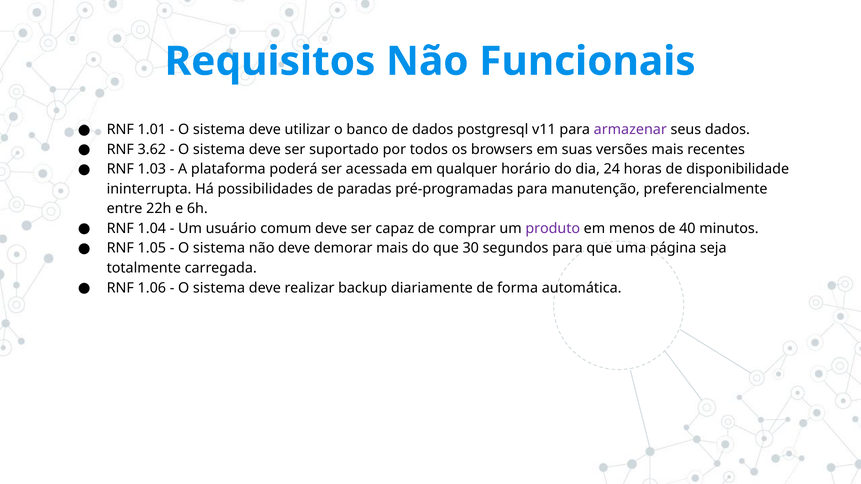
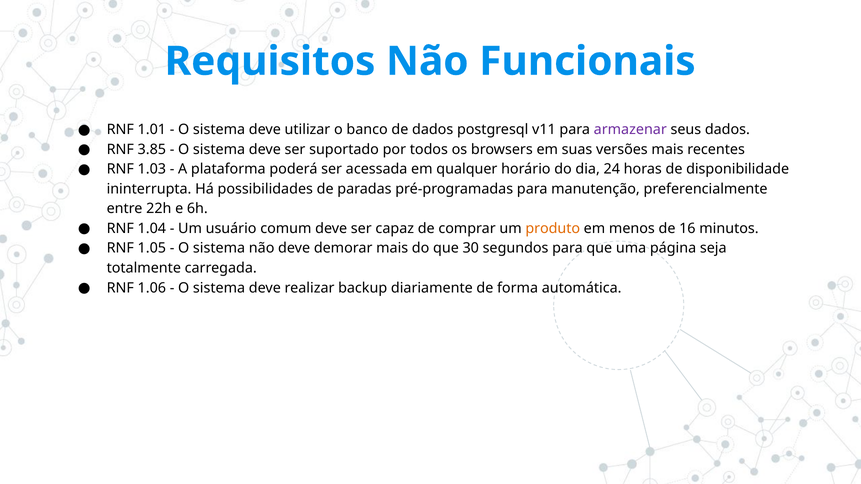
3.62: 3.62 -> 3.85 (152, 149)
produto colour: purple -> orange (553, 229)
40: 40 -> 16 (687, 229)
